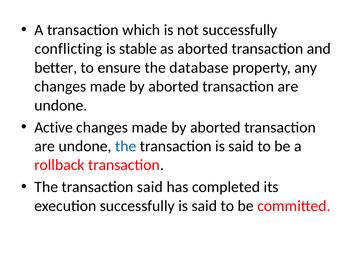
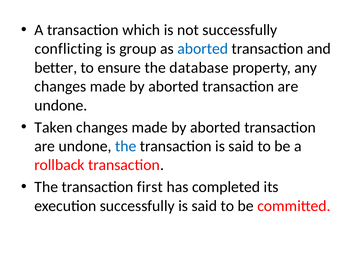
stable: stable -> group (138, 49)
aborted colour: black -> blue (203, 49)
Active: Active -> Taken (54, 127)
transaction said: said -> first (150, 187)
